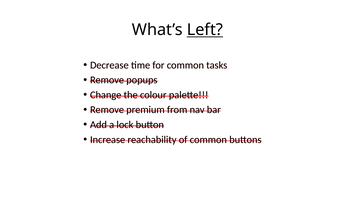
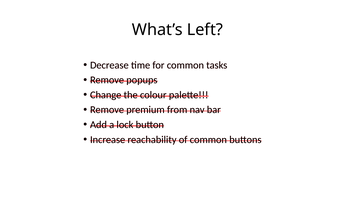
Left underline: present -> none (205, 30)
